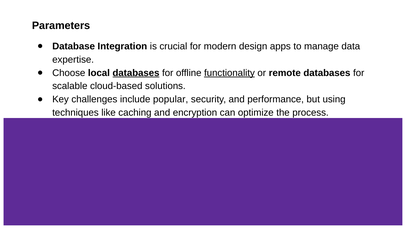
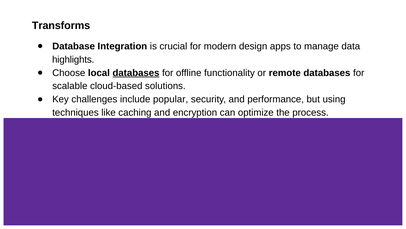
Parameters: Parameters -> Transforms (61, 26)
expertise: expertise -> highlights (73, 59)
functionality underline: present -> none (229, 73)
